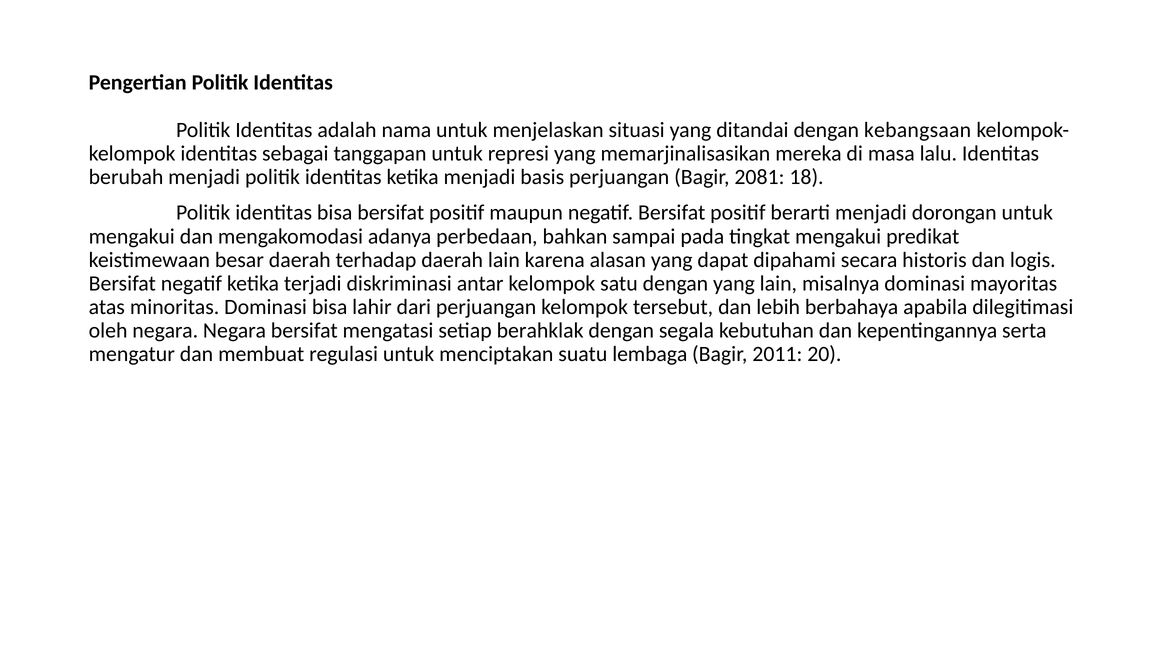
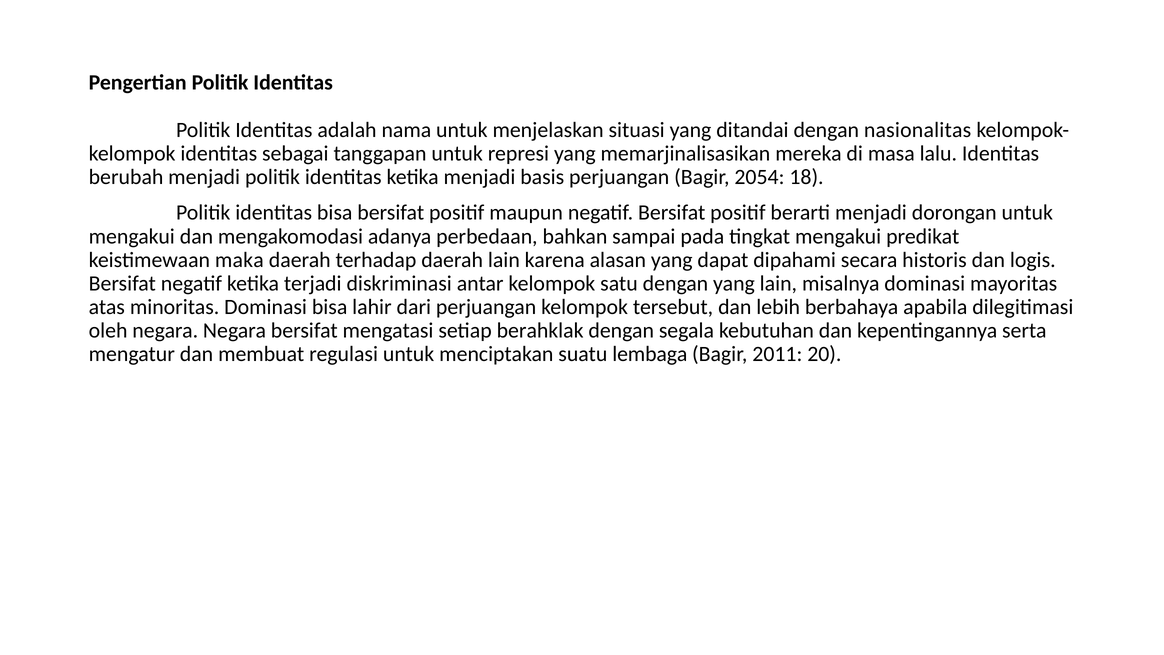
kebangsaan: kebangsaan -> nasionalitas (918, 130)
2081: 2081 -> 2054 (759, 177)
besar: besar -> maka (239, 260)
